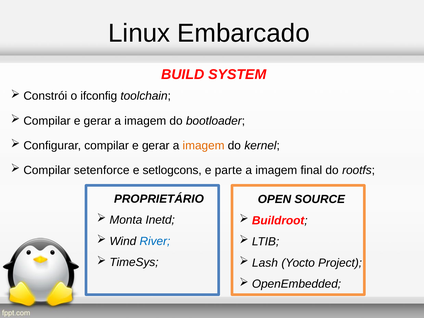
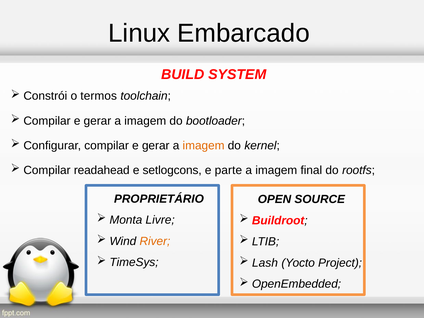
ifconfig: ifconfig -> termos (99, 96)
setenforce: setenforce -> readahead (102, 170)
Inetd: Inetd -> Livre (160, 220)
River colour: blue -> orange (155, 241)
